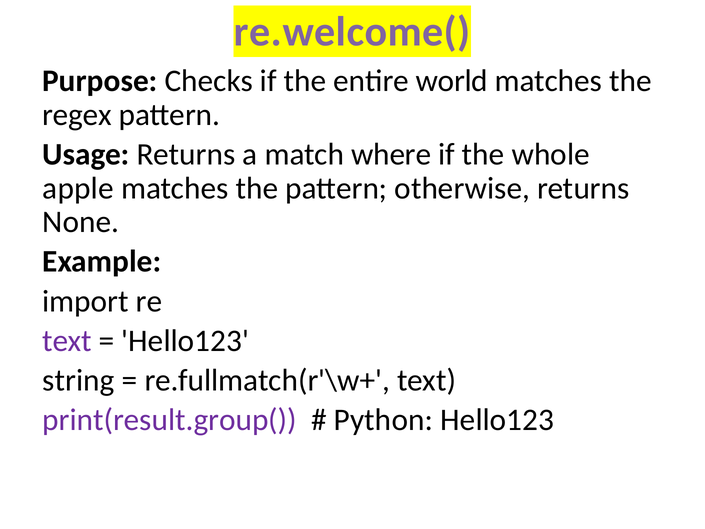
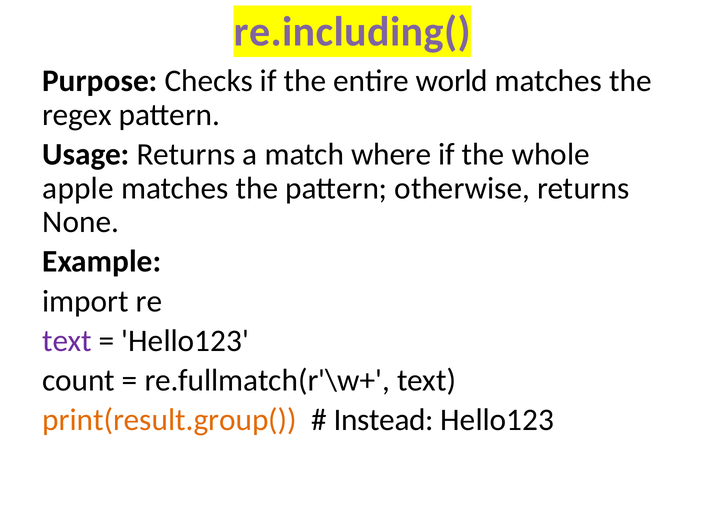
re.welcome(: re.welcome( -> re.including( (352, 32)
string: string -> count (79, 380)
print(result.group( colour: purple -> orange (170, 420)
Python: Python -> Instead (384, 420)
